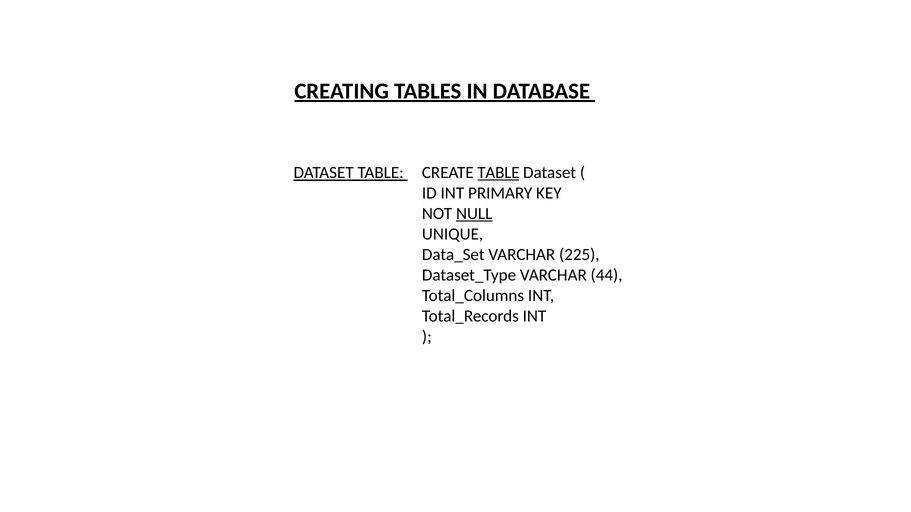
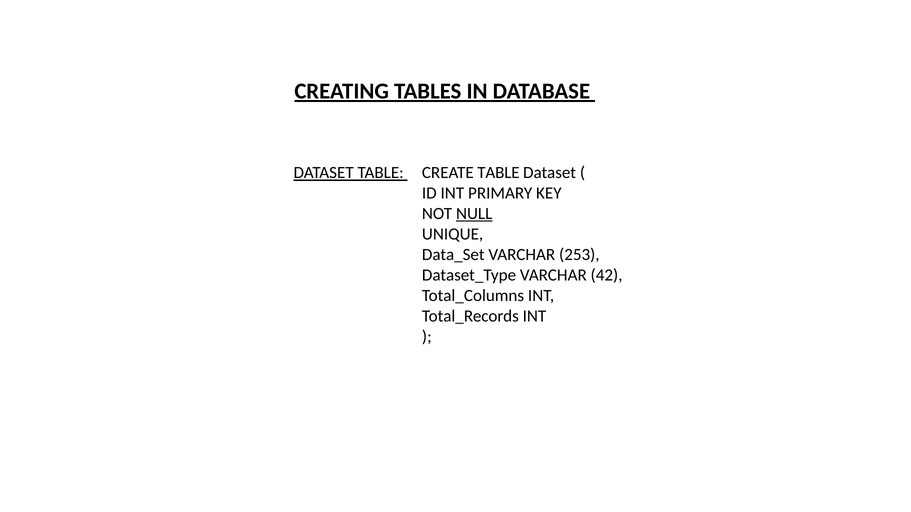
TABLE underline: present -> none (498, 173)
225: 225 -> 253 (579, 255)
44: 44 -> 42 (607, 275)
